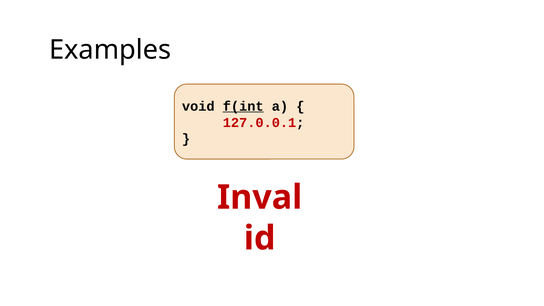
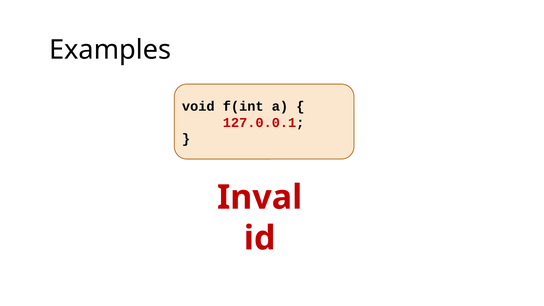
f(int underline: present -> none (243, 106)
